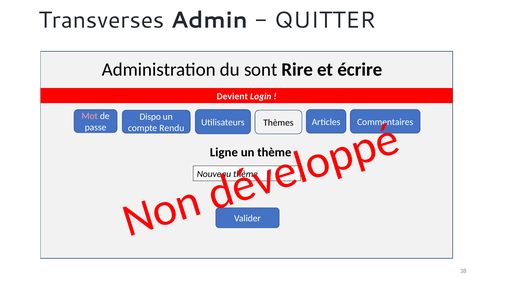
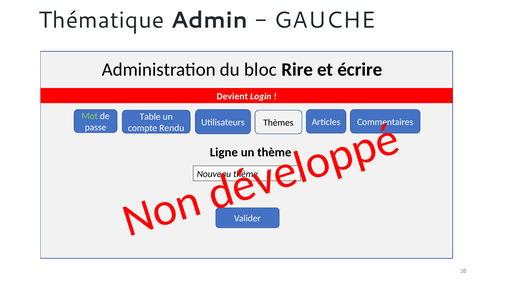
Transverses: Transverses -> Thématique (101, 20)
QUITTER: QUITTER -> GAUCHE (325, 20)
sont: sont -> bloc (261, 69)
Mot colour: pink -> light green (90, 116)
Dispo: Dispo -> Table (150, 117)
